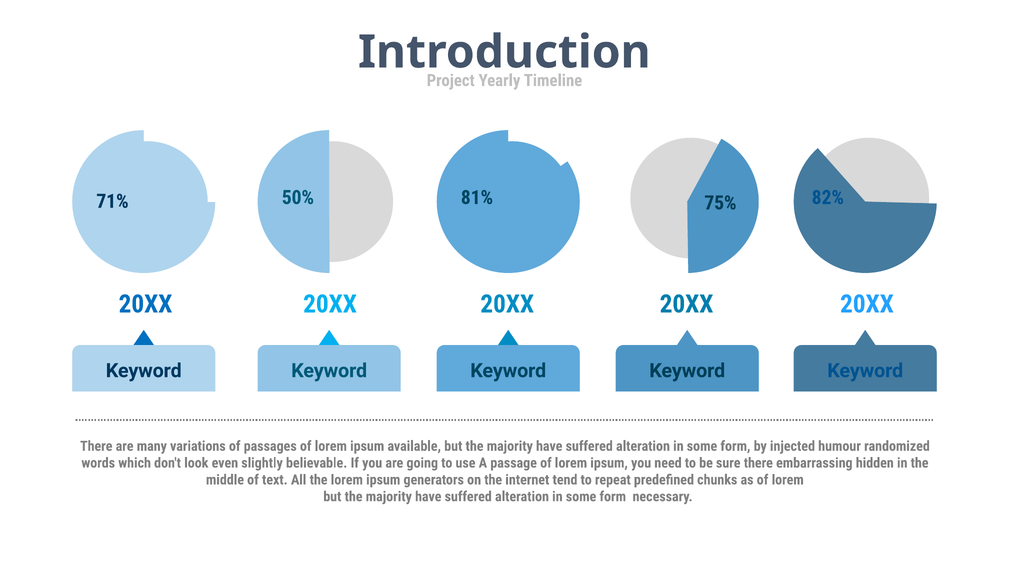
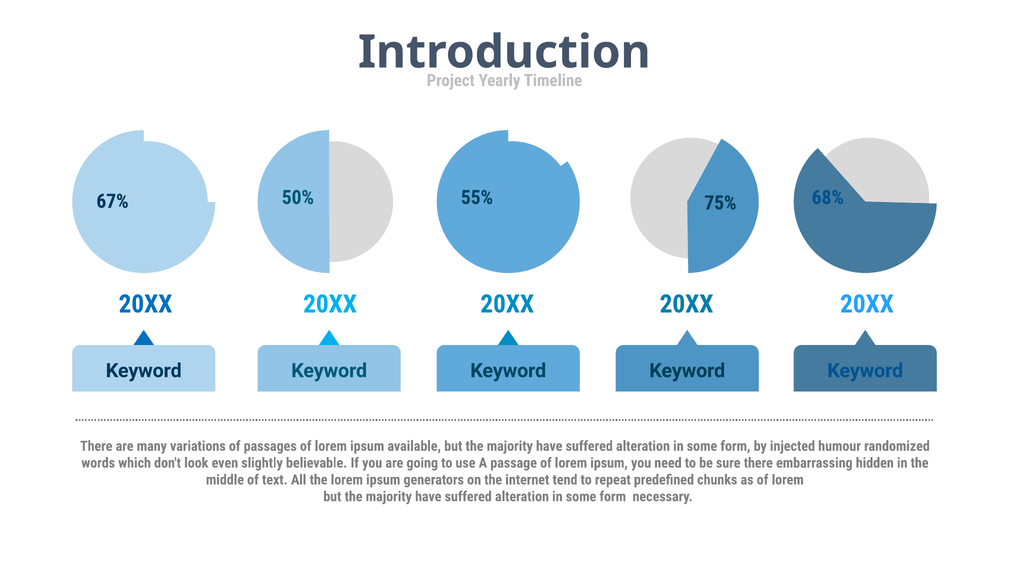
82%: 82% -> 68% (828, 198)
71%: 71% -> 67% (112, 202)
81%: 81% -> 55% (477, 198)
